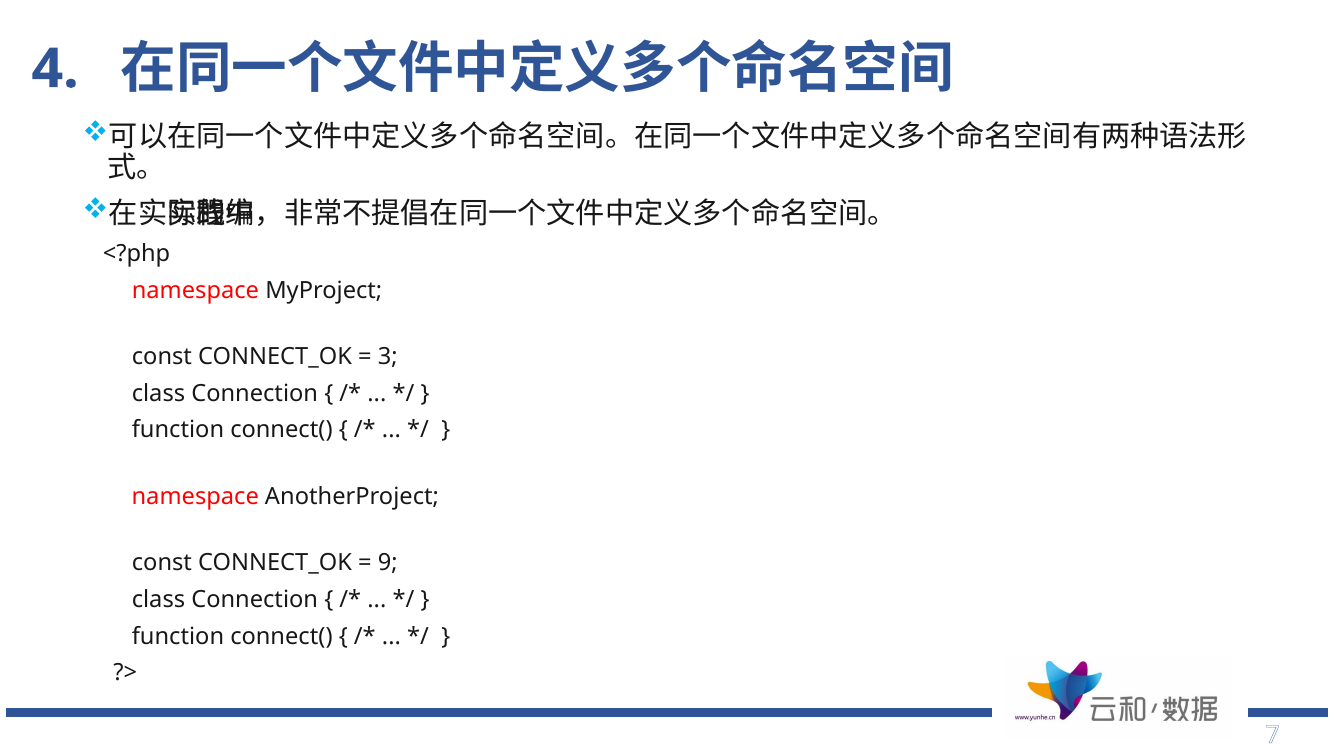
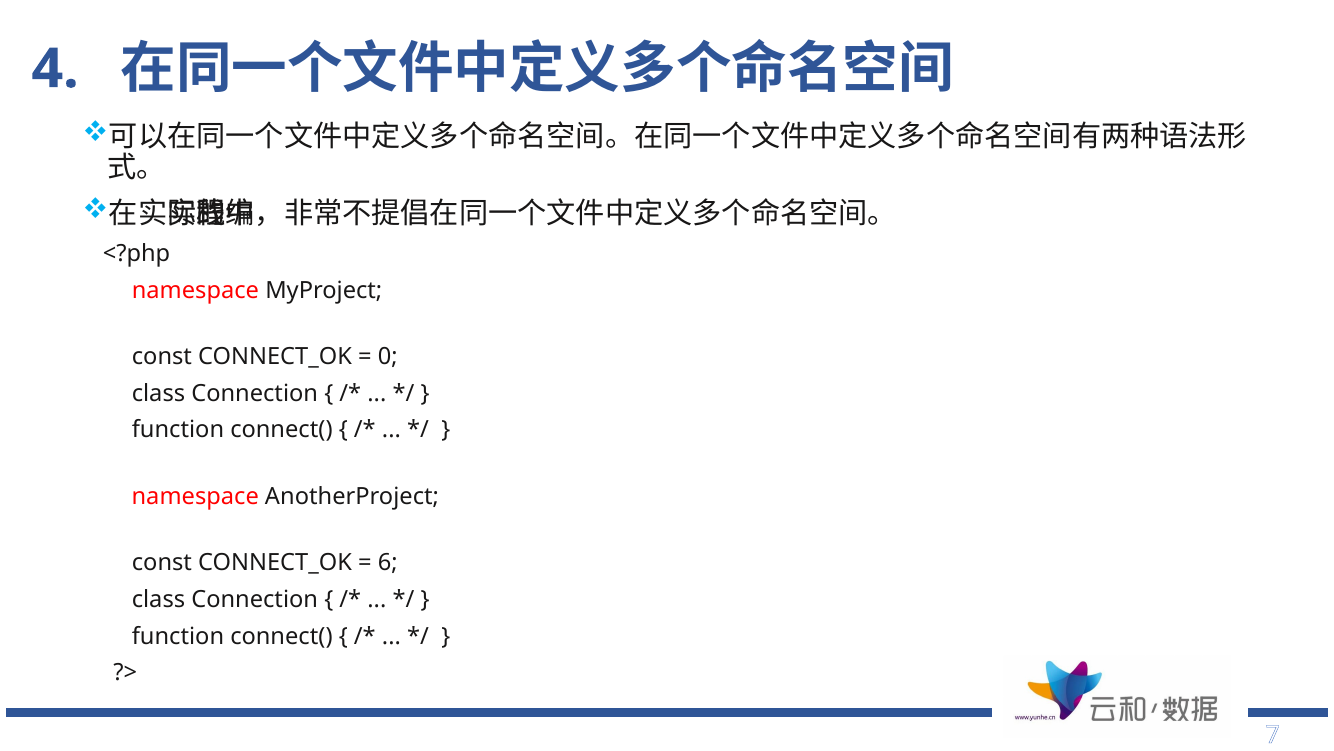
3: 3 -> 0 (388, 356)
9: 9 -> 6 (388, 563)
